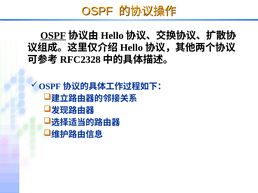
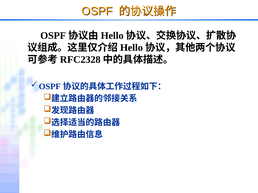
OSPF underline: present -> none (53, 36)
